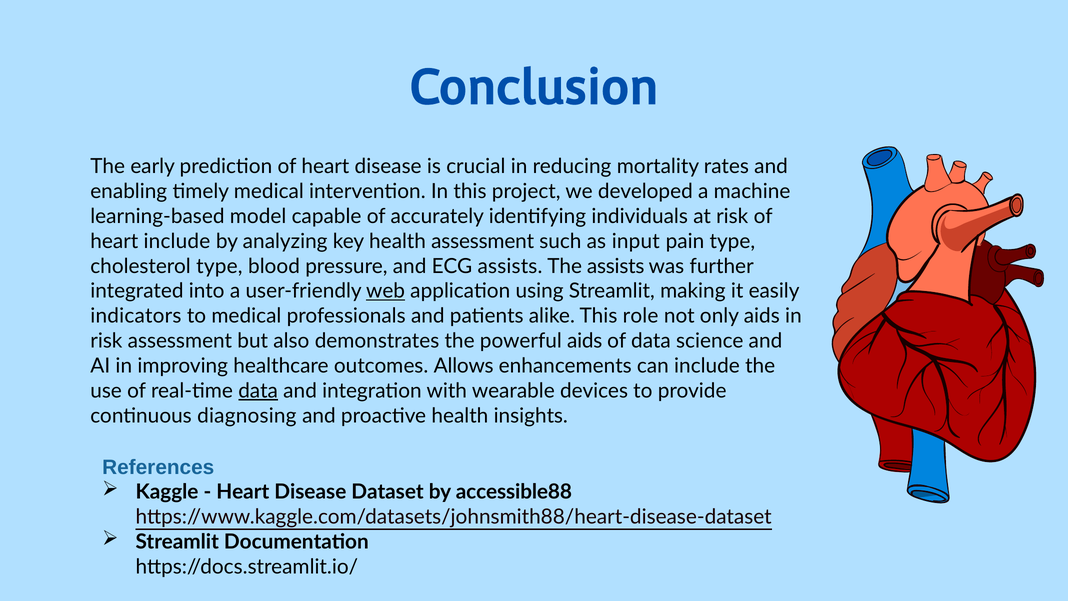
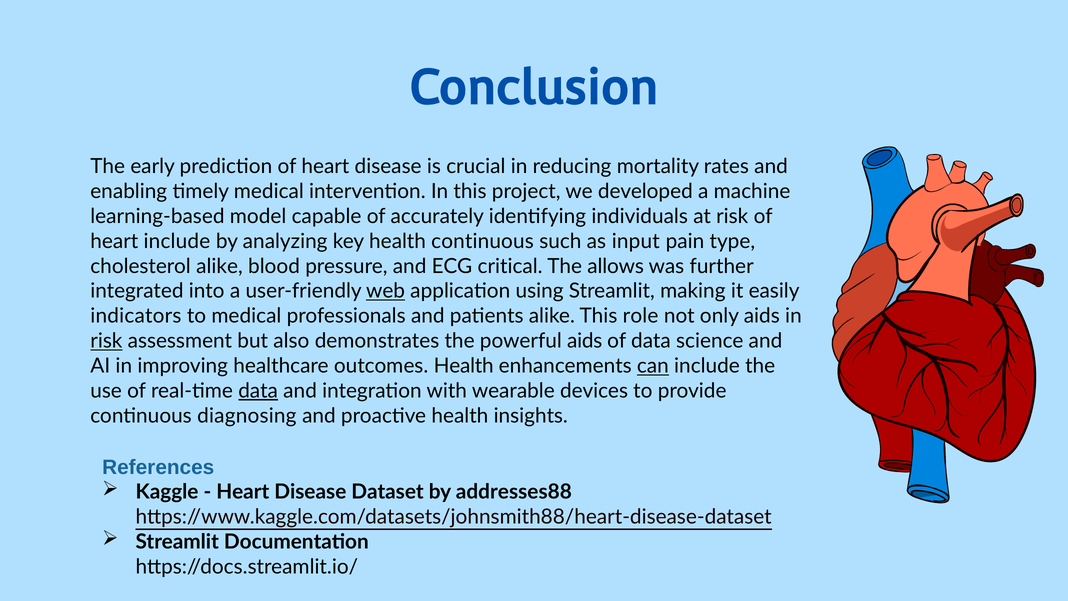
health assessment: assessment -> continuous (482, 241)
cholesterol type: type -> alike (219, 266)
ECG assists: assists -> critical (510, 266)
The assists: assists -> allows (616, 266)
risk underline: none -> present (106, 341)
outcomes Allows: Allows -> Health (464, 366)
can underline: none -> present (653, 366)
accessible88: accessible88 -> addresses88 (514, 492)
